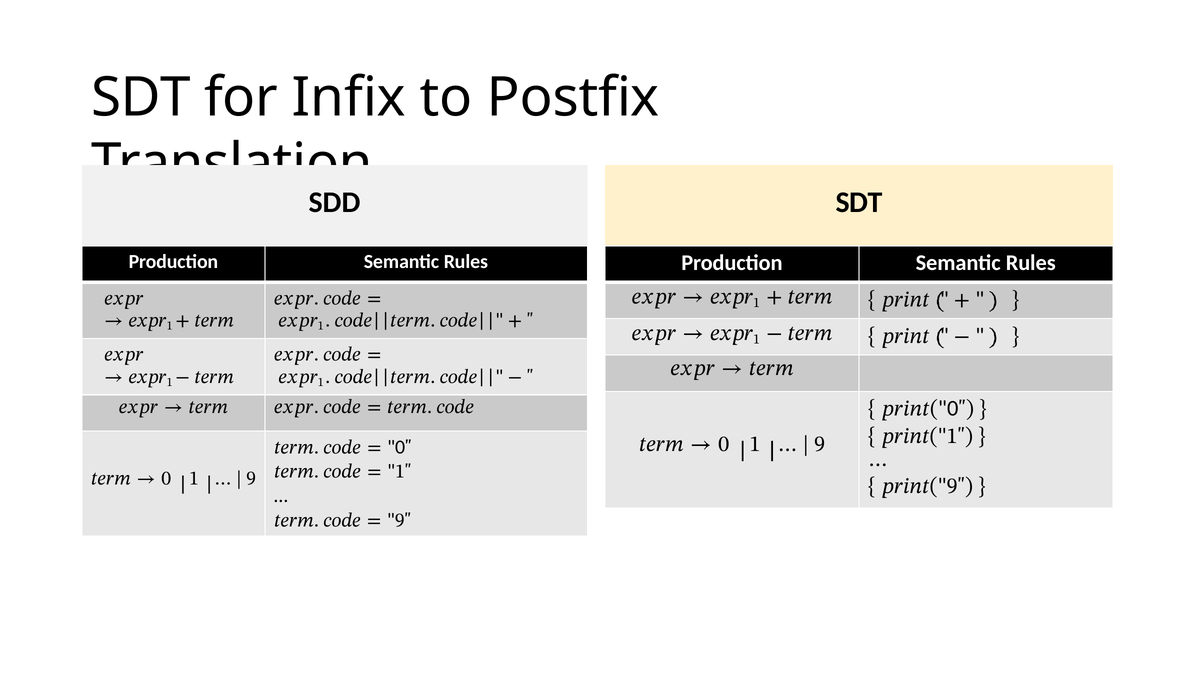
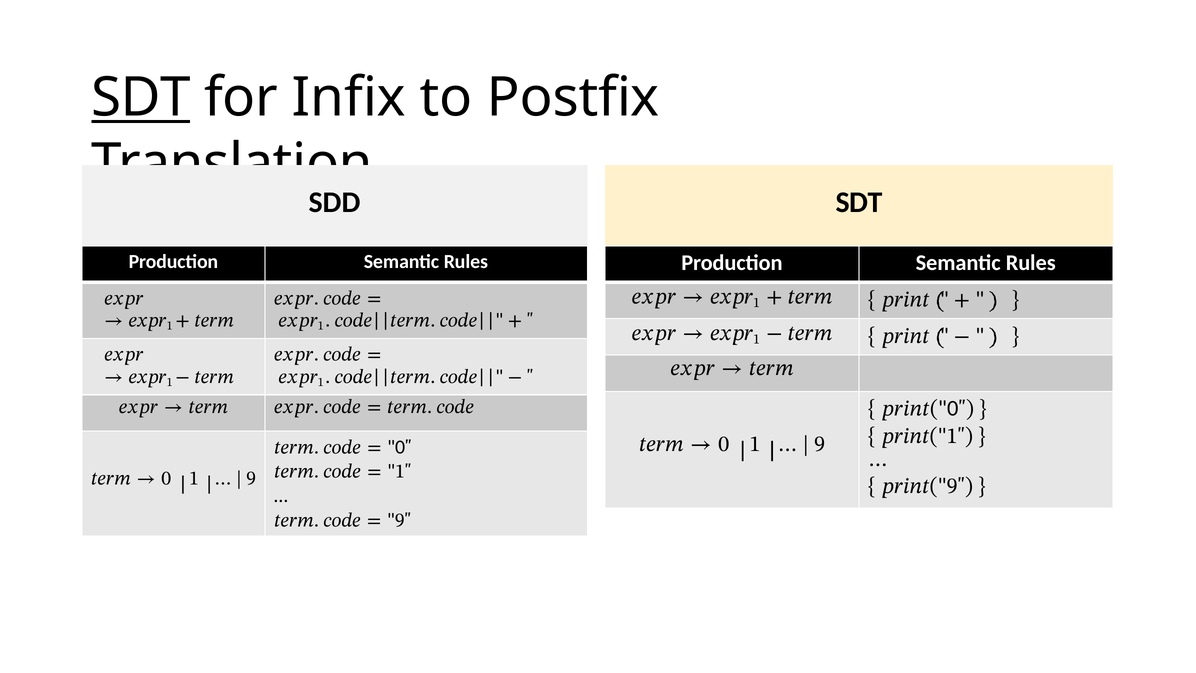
SDT underline: none -> present (141, 98)
